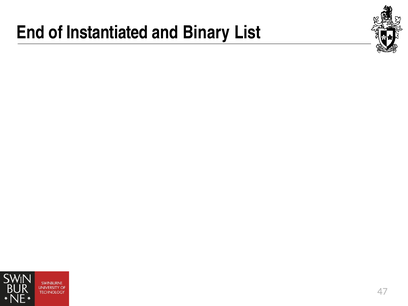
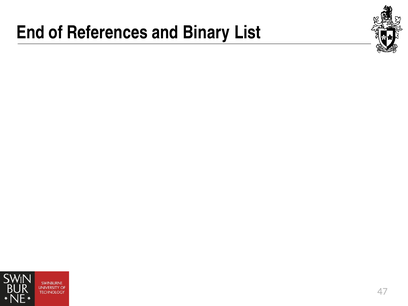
Instantiated: Instantiated -> References (107, 33)
